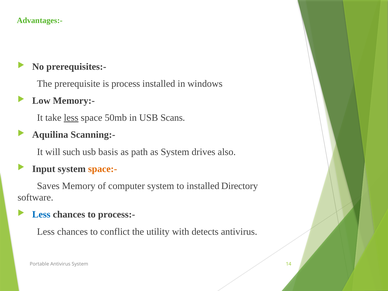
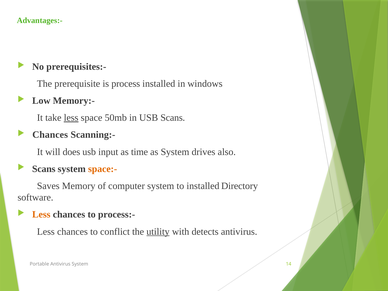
Aquilina: Aquilina -> Chances (50, 135)
such: such -> does (71, 152)
basis: basis -> input (108, 152)
path: path -> time (140, 152)
Input: Input -> Scans (44, 169)
Less colour: blue -> orange (41, 215)
utility underline: none -> present (158, 232)
